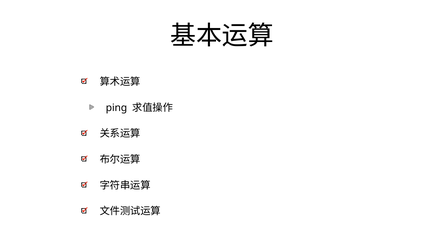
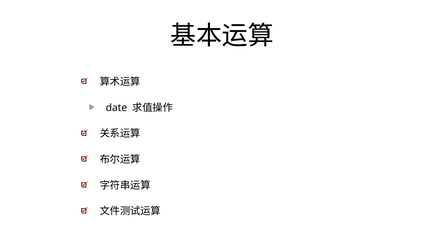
ping: ping -> date (116, 108)
